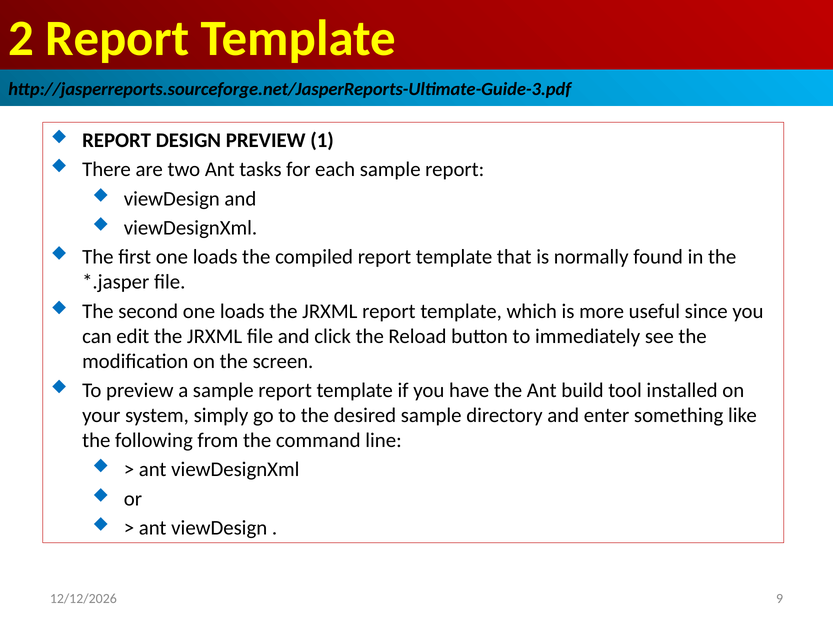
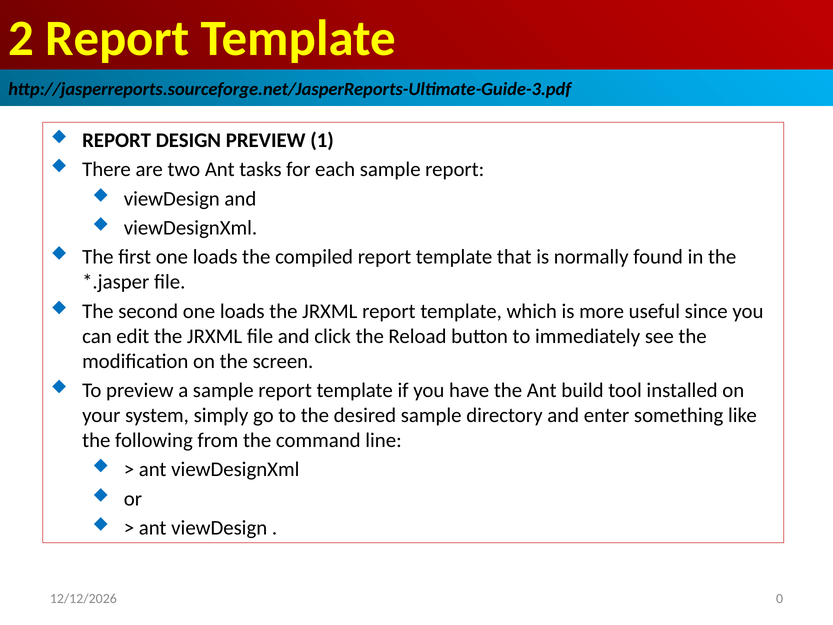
9: 9 -> 0 (780, 598)
